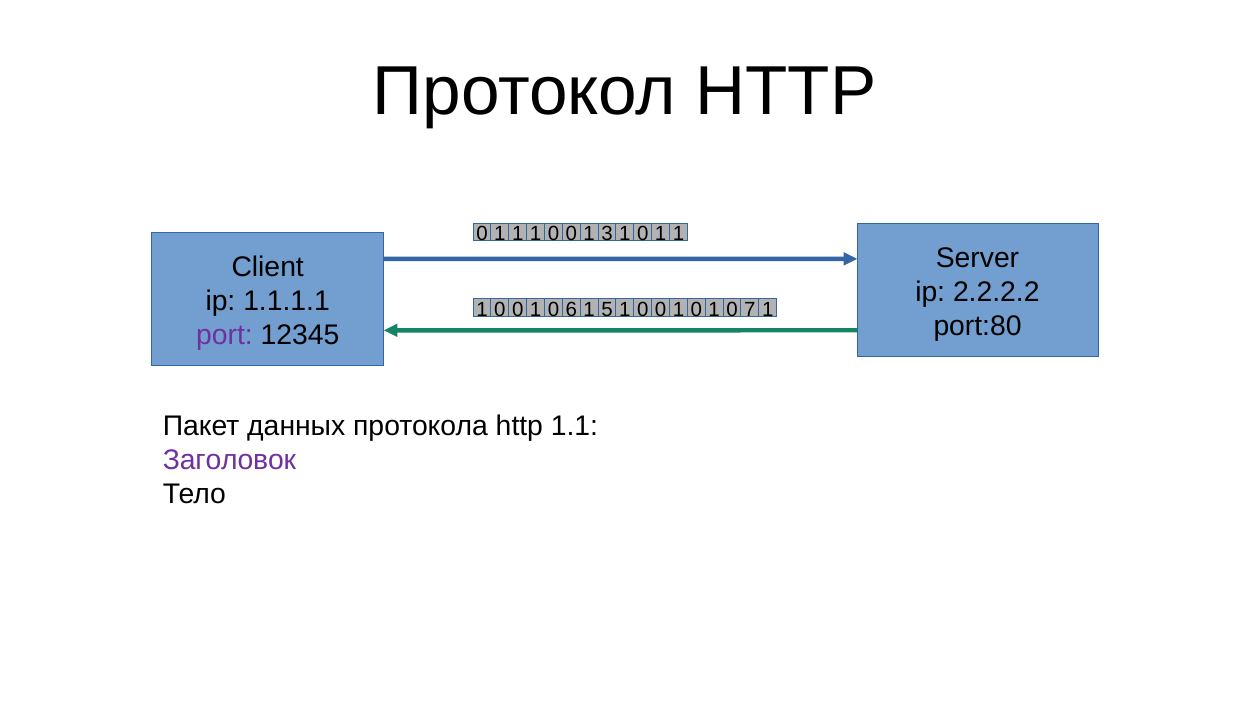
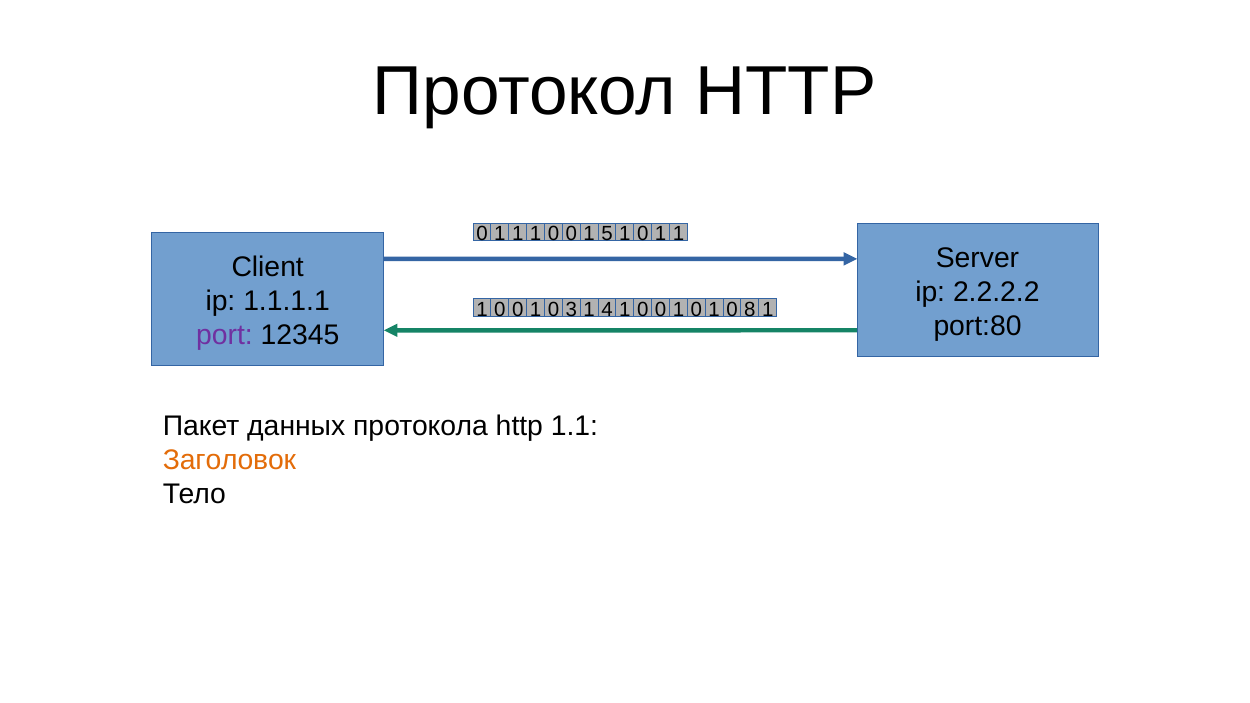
3: 3 -> 5 (607, 233)
6: 6 -> 3 (571, 309)
5: 5 -> 4 (607, 309)
7: 7 -> 8 (750, 309)
Заголовок colour: purple -> orange (230, 460)
